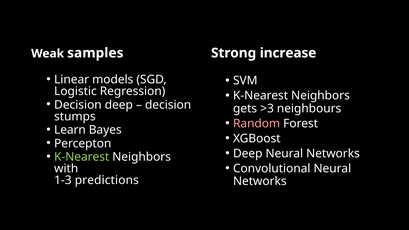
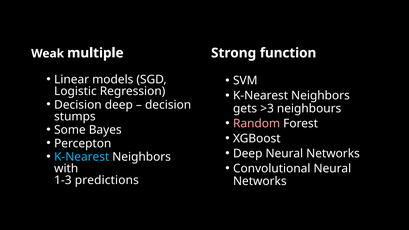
increase: increase -> function (288, 53)
samples: samples -> multiple (95, 53)
Learn: Learn -> Some (70, 130)
K-Nearest colour: light green -> light blue (82, 157)
